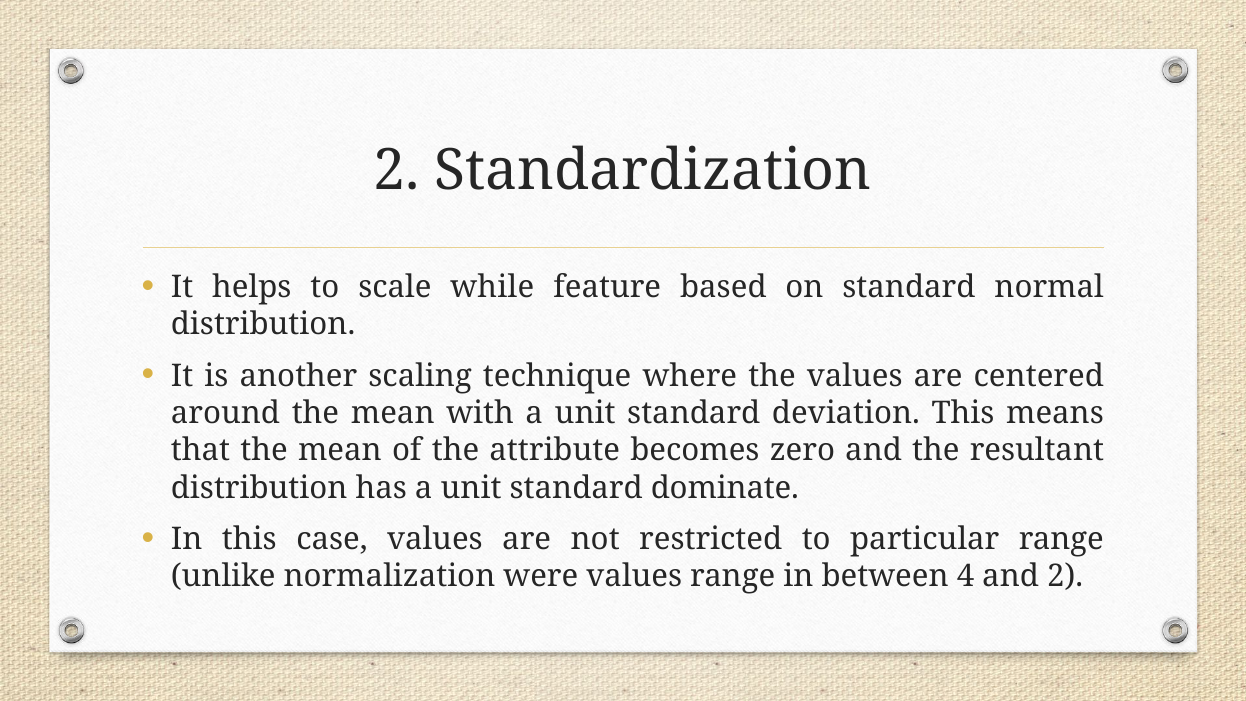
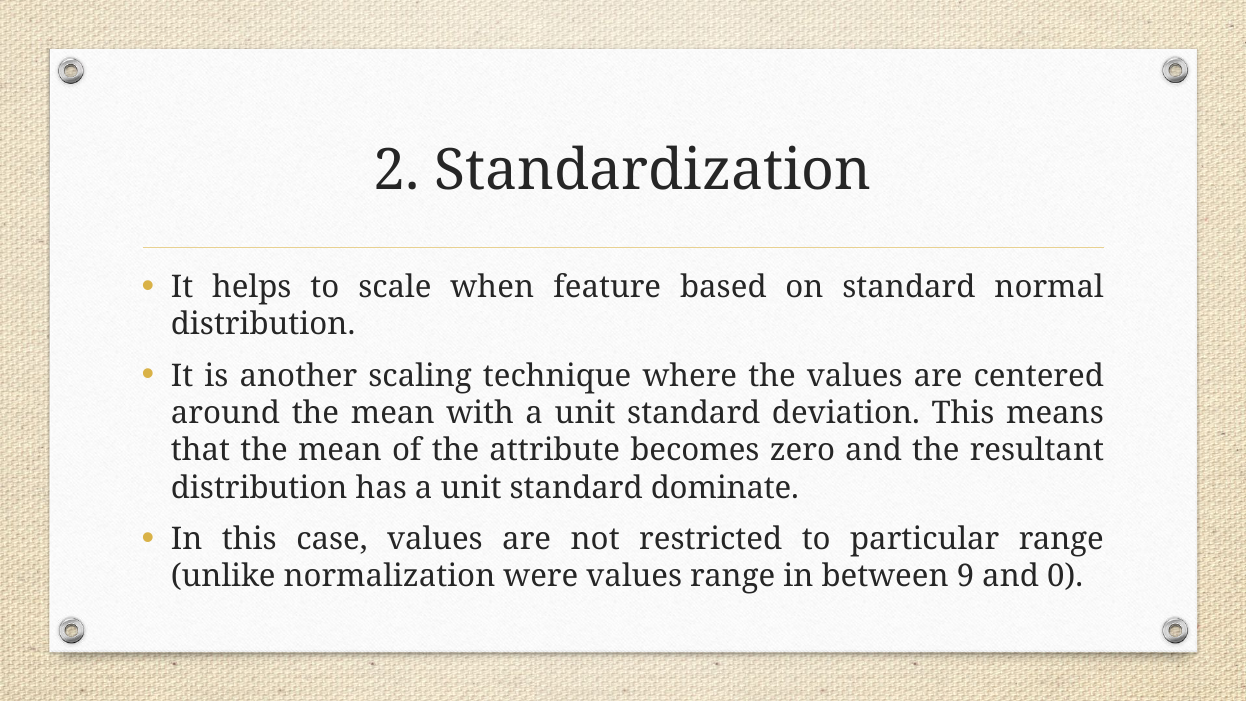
while: while -> when (492, 287)
4: 4 -> 9 (965, 577)
and 2: 2 -> 0 (1065, 577)
